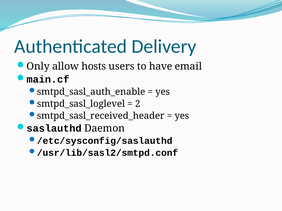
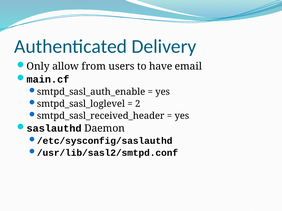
hosts: hosts -> from (94, 67)
